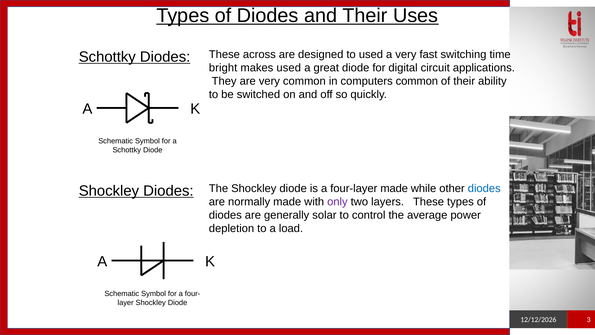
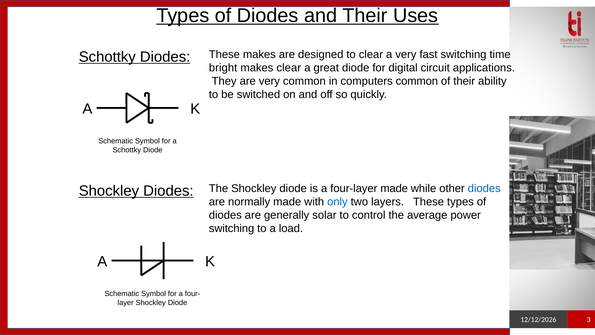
These across: across -> makes (259, 54)
to used: used -> clear (371, 54)
makes used: used -> clear (289, 68)
only colour: purple -> blue (337, 202)
depletion: depletion -> switching (232, 228)
